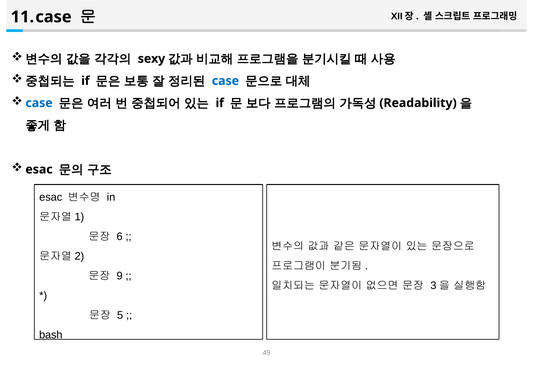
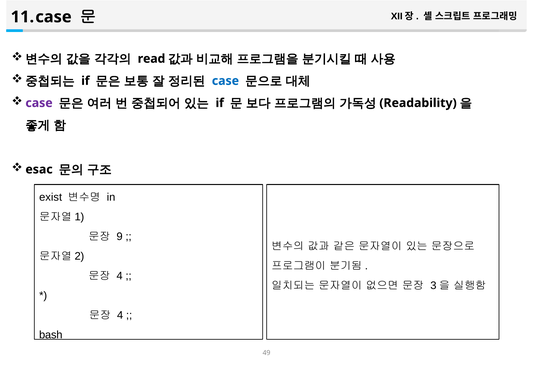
sexy: sexy -> read (151, 59)
case colour: blue -> purple (39, 103)
esac: esac -> exist (51, 197)
6: 6 -> 9 (120, 237)
9: 9 -> 4 (120, 276)
5: 5 -> 4 (120, 315)
